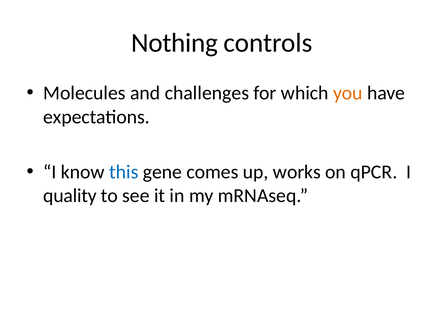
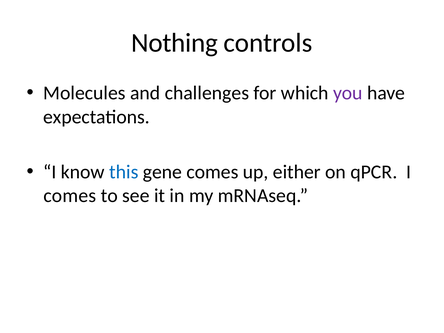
you colour: orange -> purple (348, 93)
works: works -> either (297, 172)
quality: quality -> comes (70, 196)
